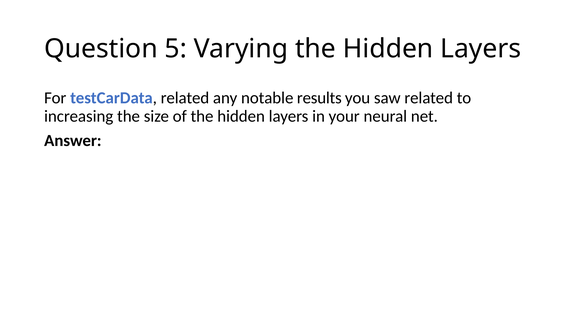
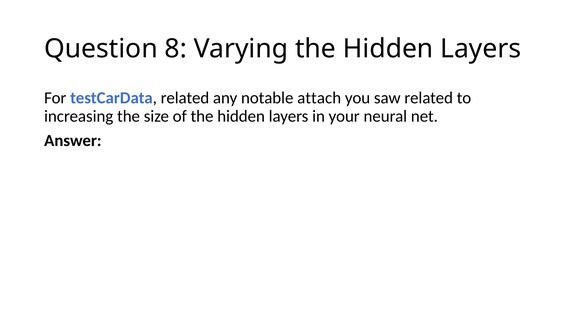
5: 5 -> 8 (176, 49)
results: results -> attach (319, 98)
